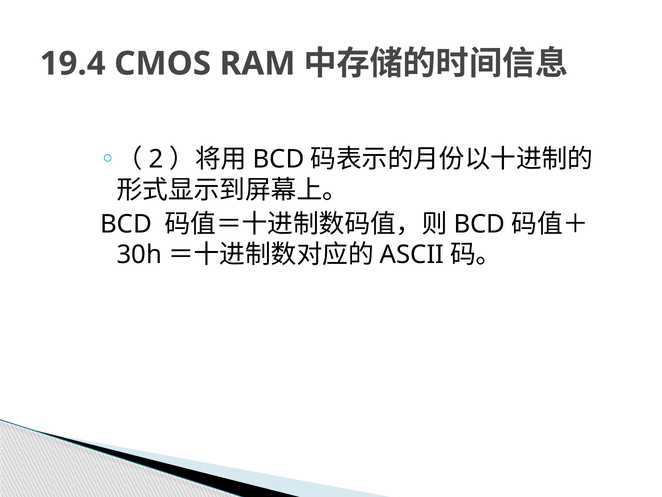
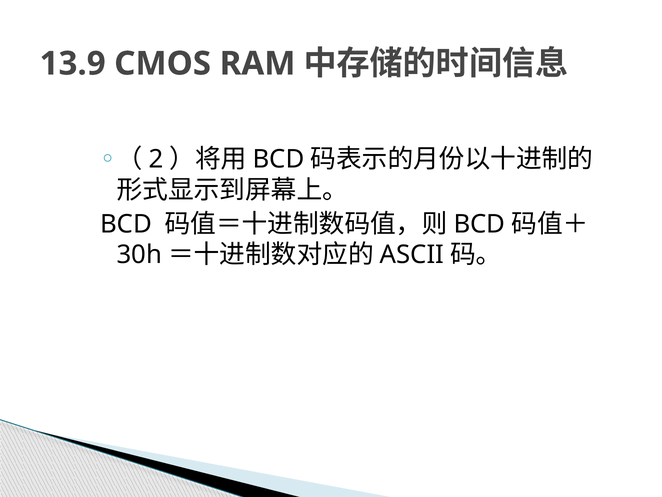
19.4: 19.4 -> 13.9 (73, 64)
